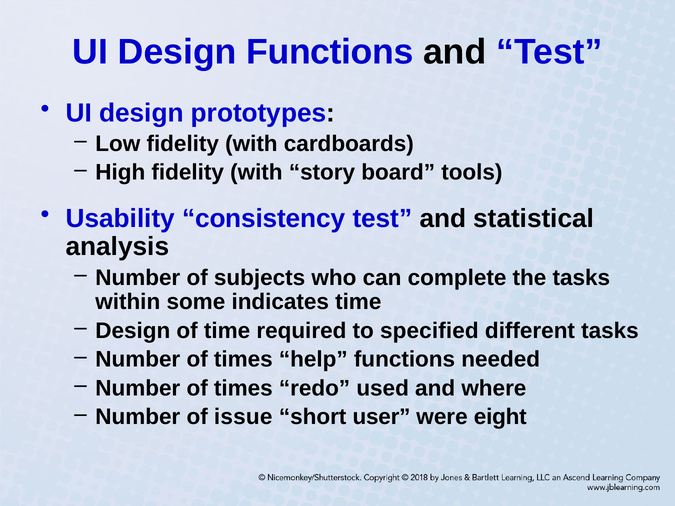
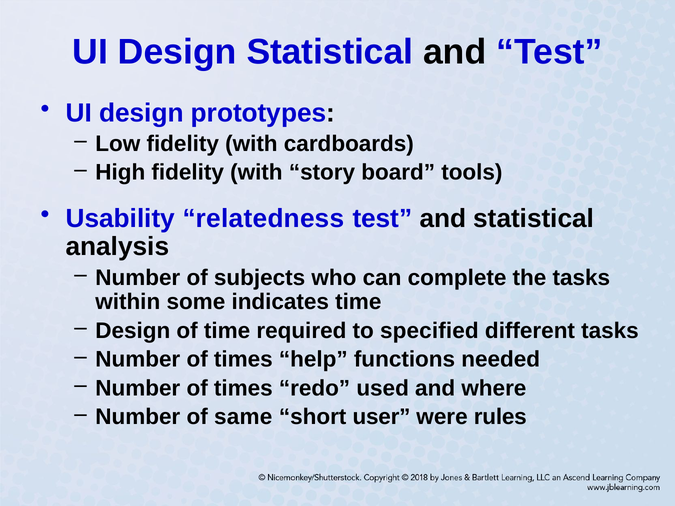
Design Functions: Functions -> Statistical (330, 52)
consistency: consistency -> relatedness (264, 219)
issue: issue -> same (243, 417)
eight: eight -> rules (500, 417)
